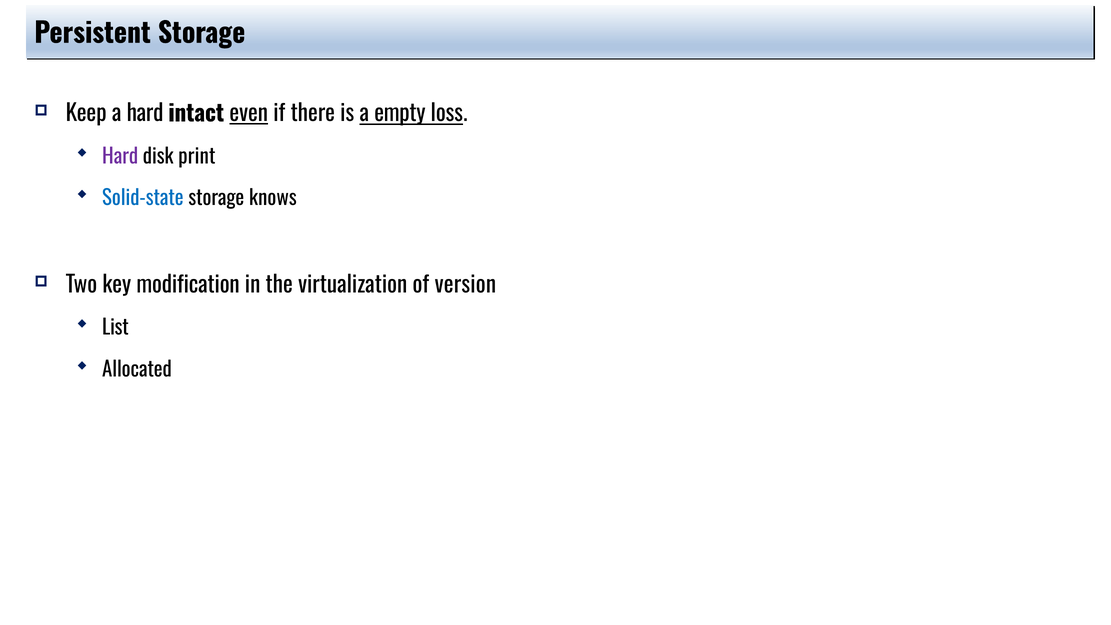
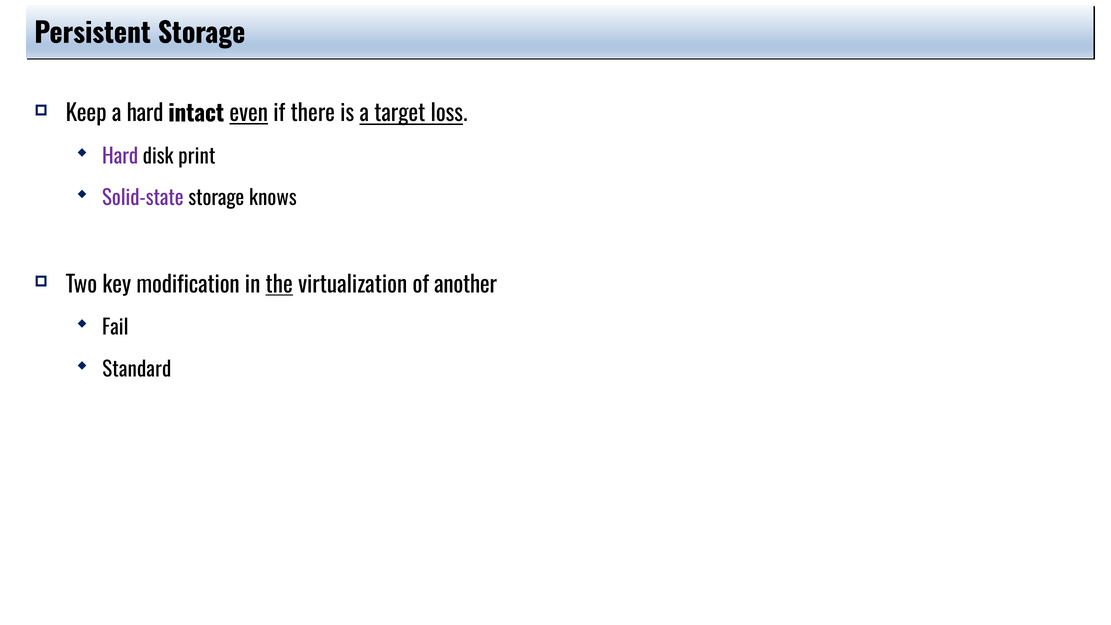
empty: empty -> target (400, 114)
Solid-state colour: blue -> purple (143, 198)
the underline: none -> present (279, 285)
version: version -> another (466, 285)
List: List -> Fail (115, 328)
Allocated: Allocated -> Standard (137, 370)
